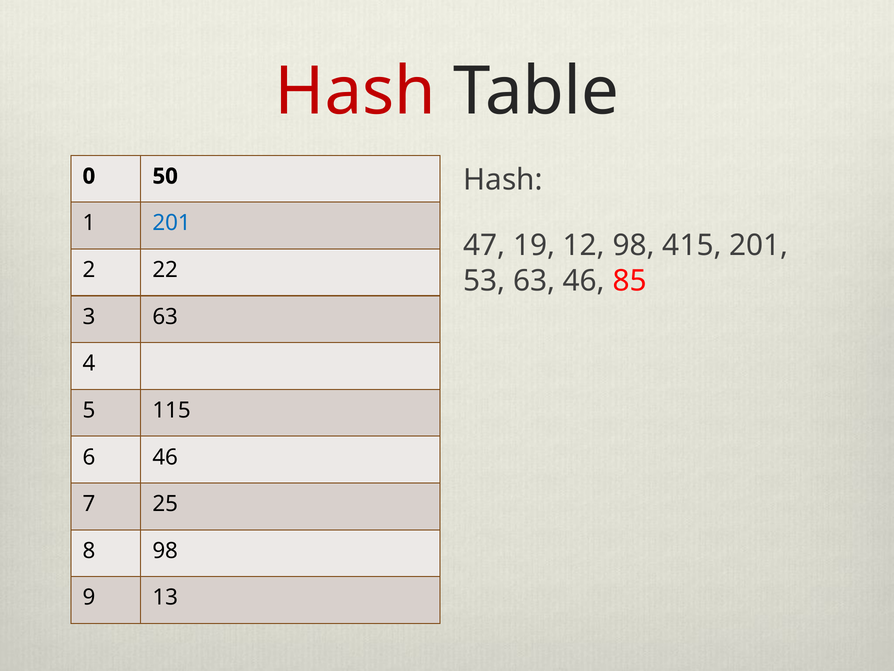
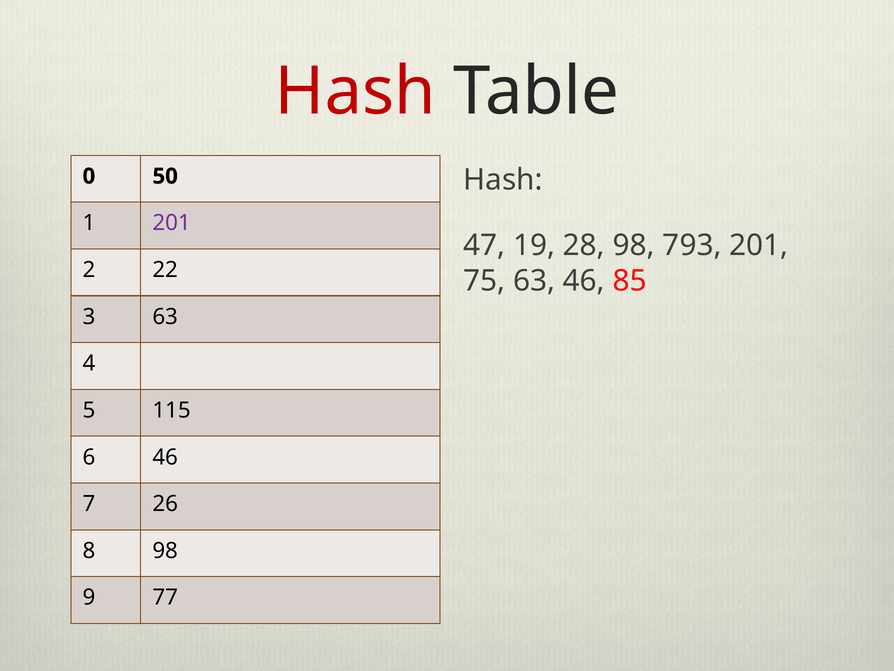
201 colour: blue -> purple (172, 223)
12: 12 -> 28 (584, 245)
415: 415 -> 793 (692, 245)
53: 53 -> 75 (484, 281)
25: 25 -> 26 (165, 504)
13: 13 -> 77 (165, 597)
